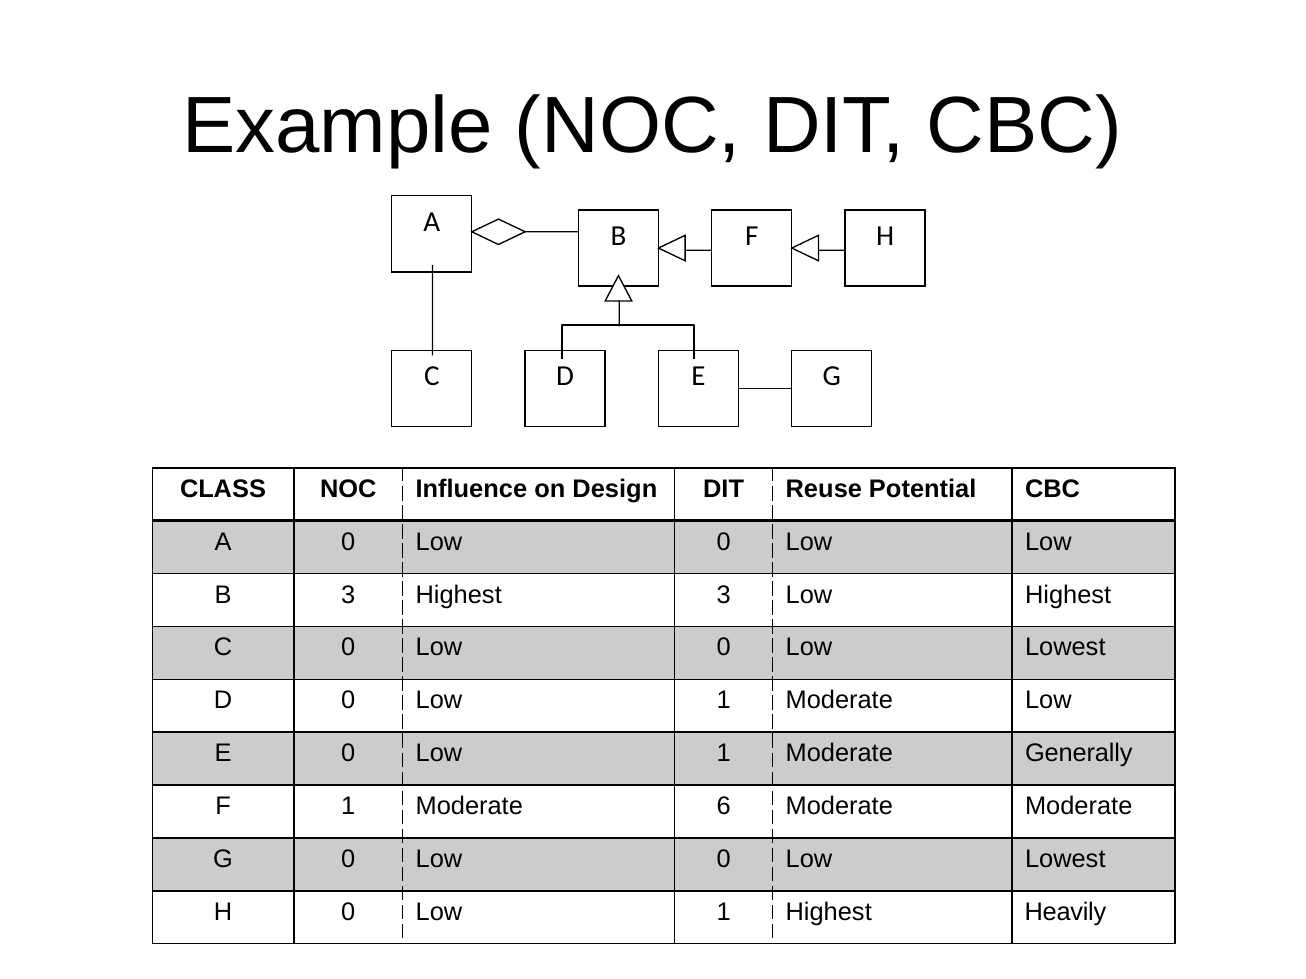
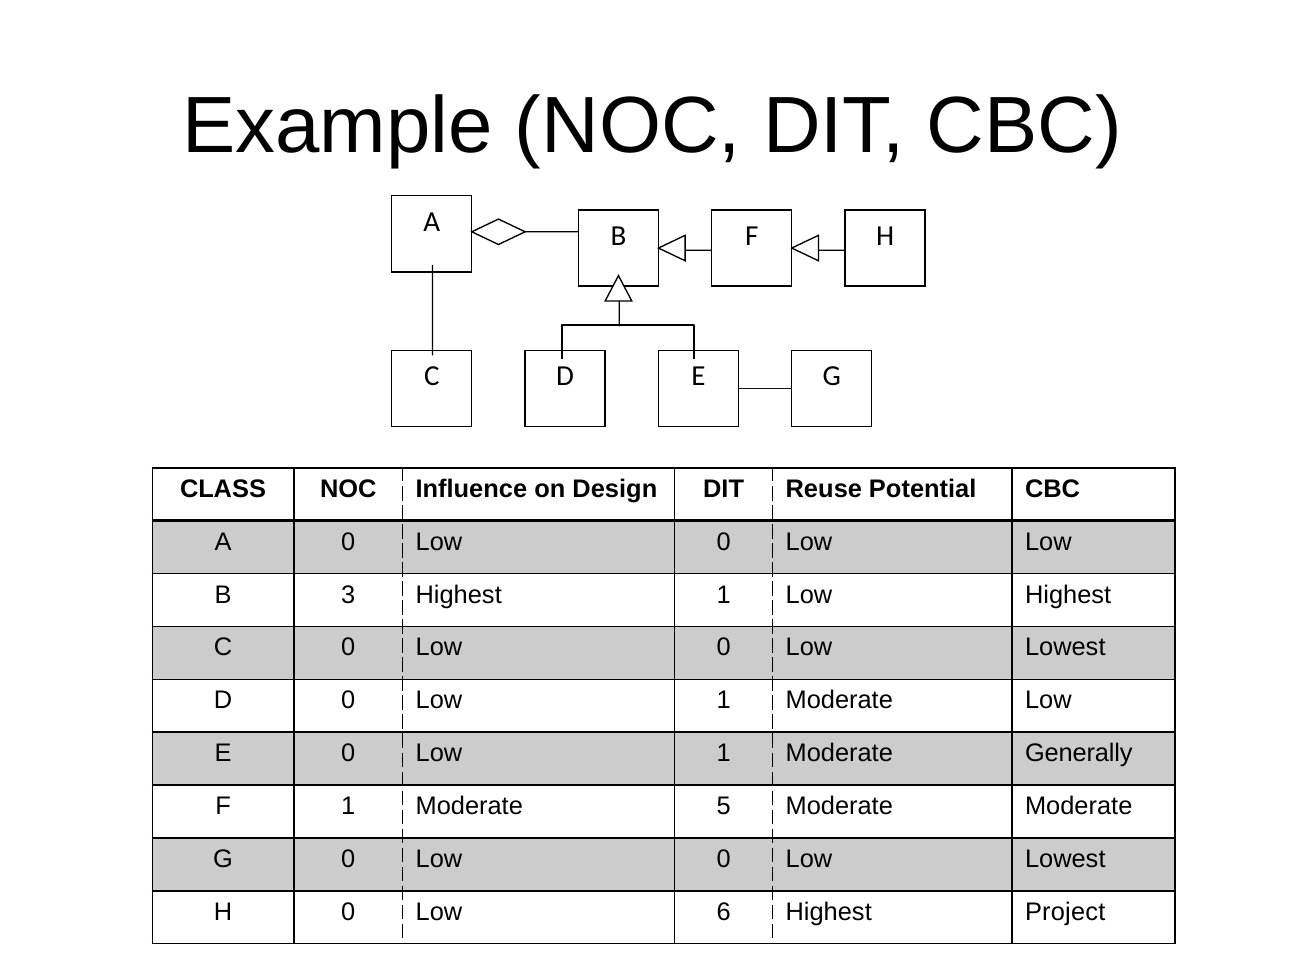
Highest 3: 3 -> 1 (724, 595)
6: 6 -> 5 (724, 807)
H 0 Low 1: 1 -> 6 (724, 912)
Heavily: Heavily -> Project (1065, 912)
